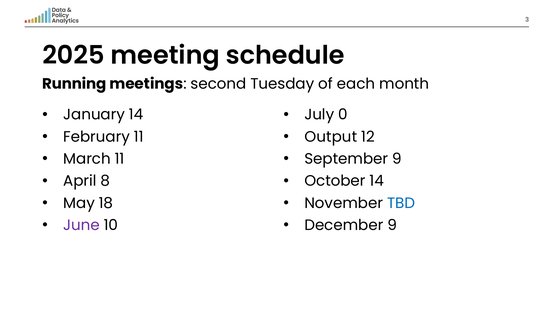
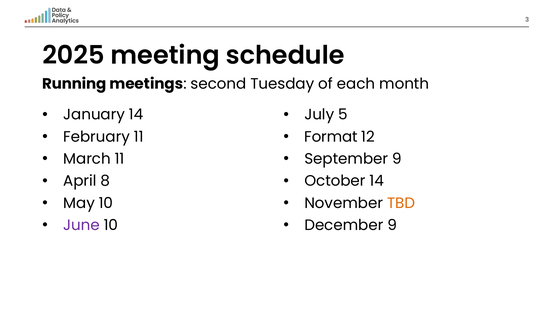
0: 0 -> 5 (343, 115)
Output: Output -> Format (331, 137)
May 18: 18 -> 10 (106, 203)
TBD colour: blue -> orange (401, 203)
